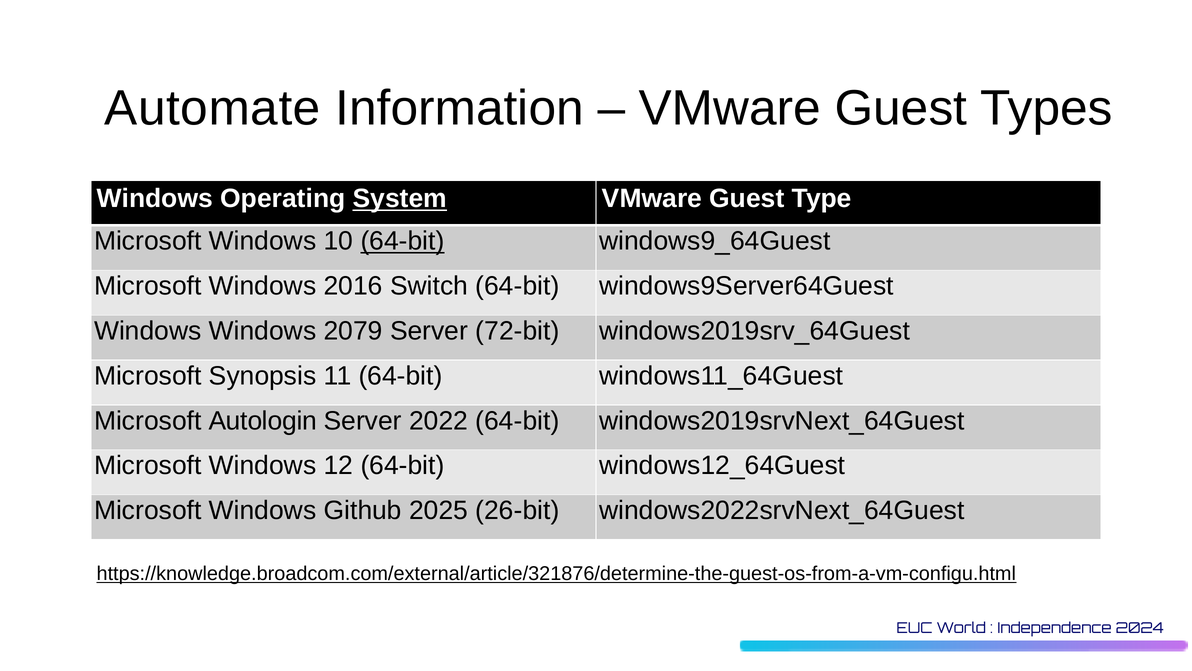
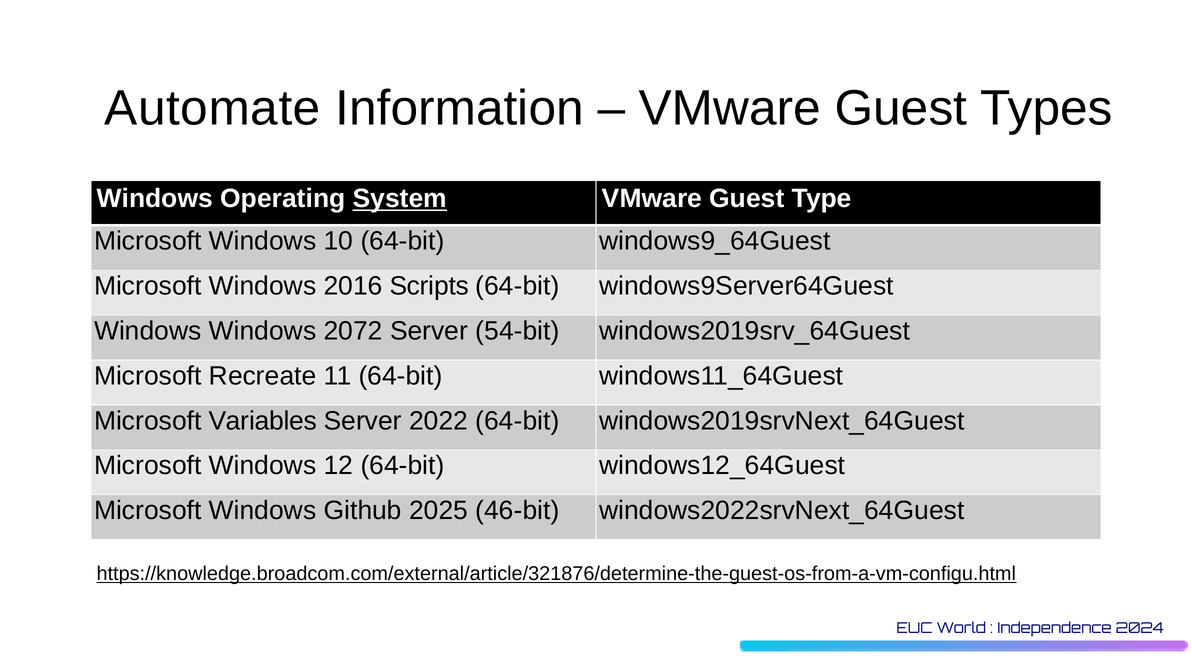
64-bit underline: present -> none (403, 241)
Switch: Switch -> Scripts (429, 286)
2079: 2079 -> 2072 (353, 331)
72-bit: 72-bit -> 54-bit (517, 331)
Synopsis: Synopsis -> Recreate (263, 376)
Autologin: Autologin -> Variables (263, 420)
26-bit: 26-bit -> 46-bit (517, 510)
